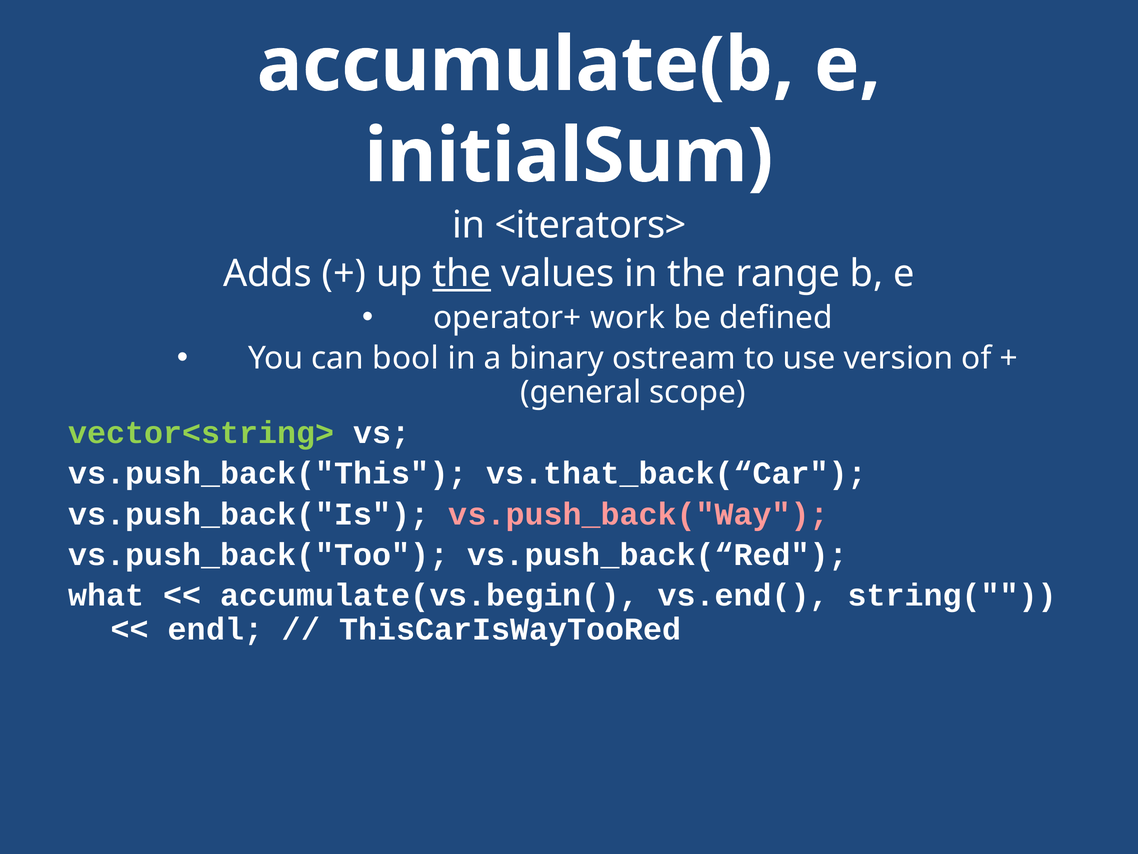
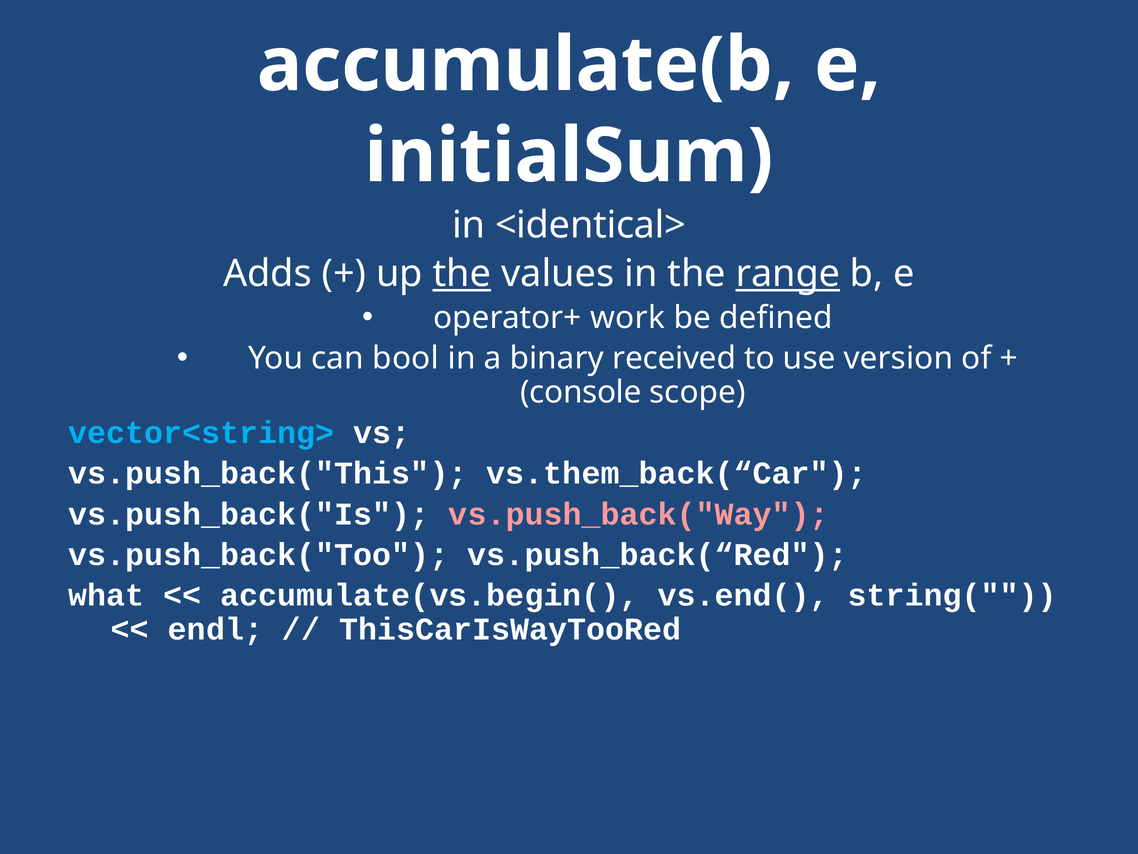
<iterators>: <iterators> -> <identical> (591, 225)
range underline: none -> present (788, 274)
ostream: ostream -> received (674, 358)
general: general -> console (581, 392)
vector<string> colour: light green -> light blue (201, 433)
vs.that_back(“Car: vs.that_back(“Car -> vs.them_back(“Car (677, 473)
